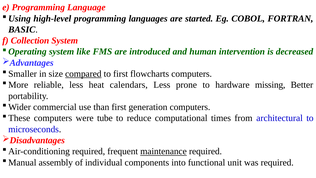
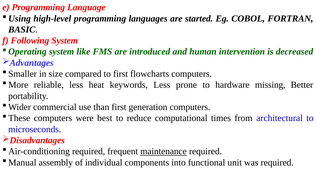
Collection: Collection -> Following (30, 41)
compared underline: present -> none (83, 74)
calendars: calendars -> keywords (129, 85)
tube: tube -> best (105, 118)
